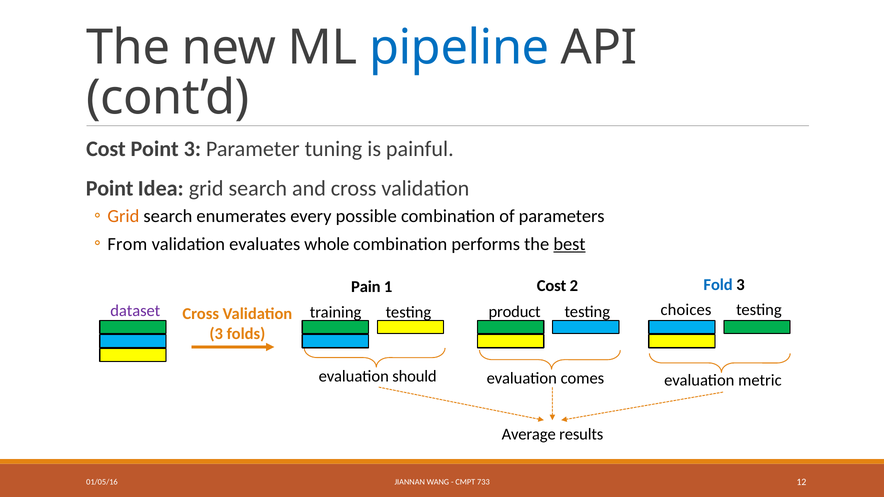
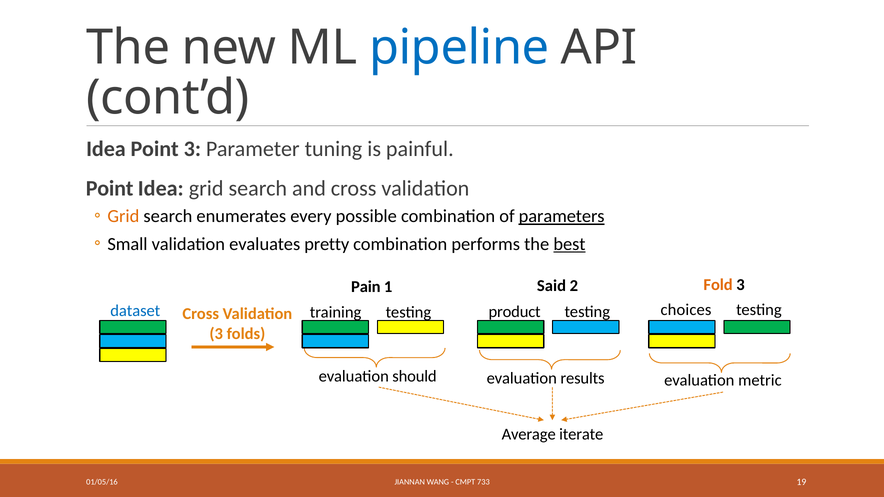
Cost: Cost -> Idea (106, 149)
parameters underline: none -> present (562, 216)
From: From -> Small (127, 244)
whole: whole -> pretty (327, 244)
Fold colour: blue -> orange (718, 285)
Cost: Cost -> Said (551, 286)
dataset colour: purple -> blue (135, 311)
comes: comes -> results (582, 379)
results: results -> iterate (581, 435)
12: 12 -> 19 (801, 482)
